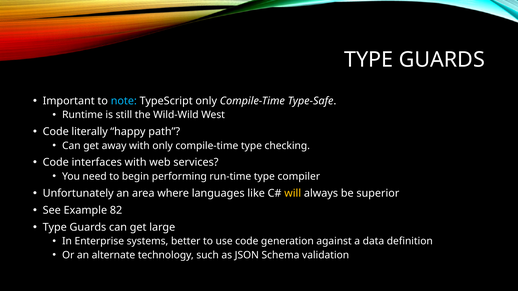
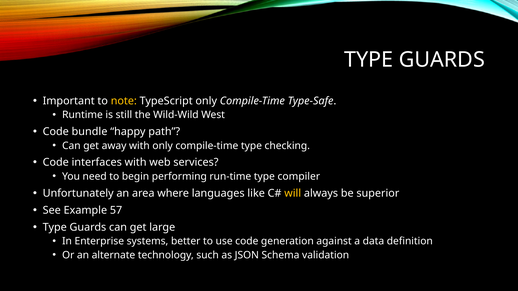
note colour: light blue -> yellow (124, 101)
literally: literally -> bundle (90, 132)
82: 82 -> 57 (116, 210)
